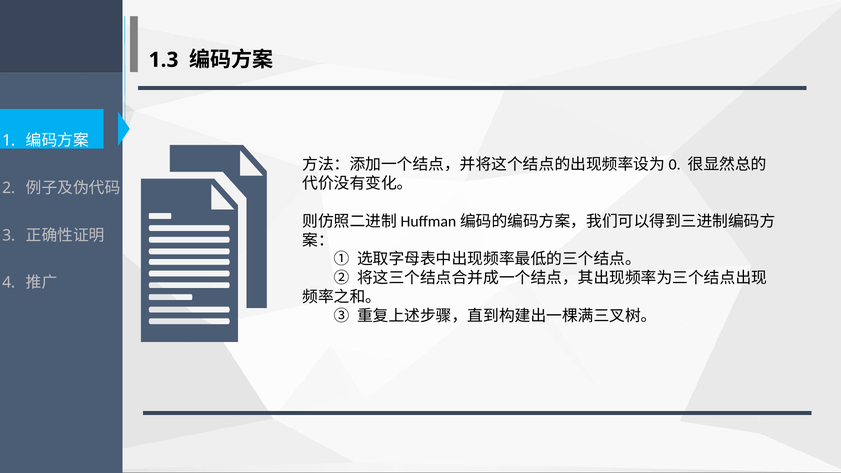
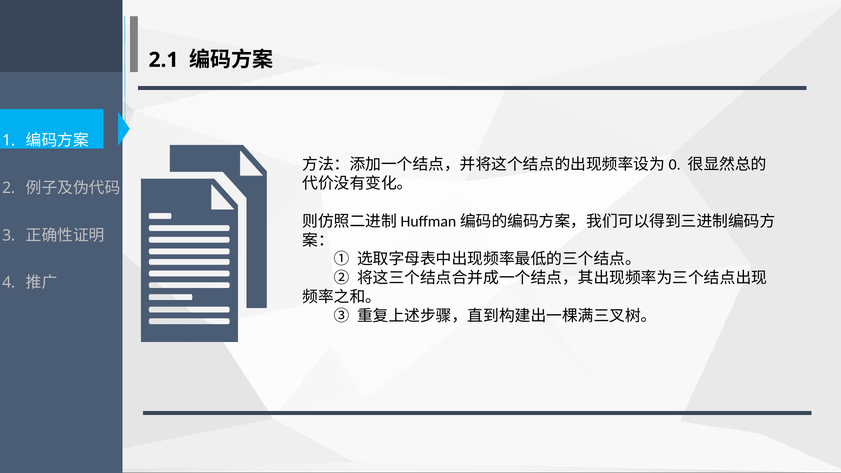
1.3: 1.3 -> 2.1 (164, 60)
